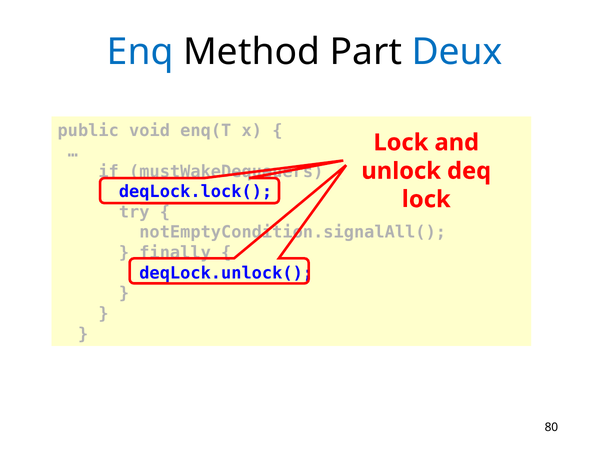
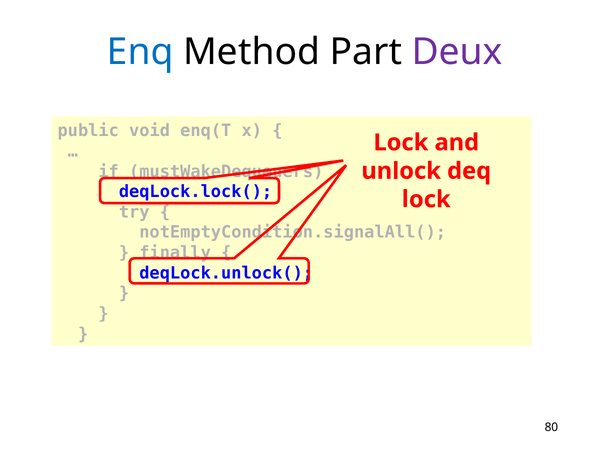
Deux colour: blue -> purple (457, 52)
